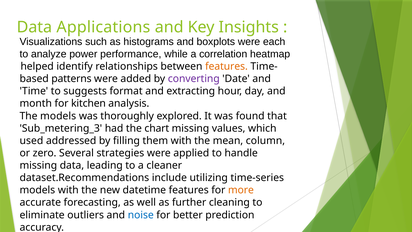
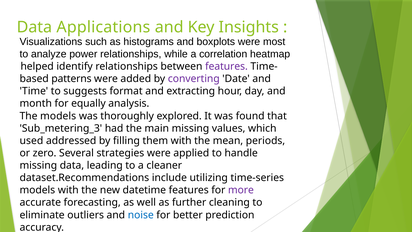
each: each -> most (274, 42)
power performance: performance -> relationships (131, 54)
features colour: orange -> purple (226, 66)
kitchen: kitchen -> equally (88, 103)
chart: chart -> main (157, 128)
column: column -> periods (265, 141)
more colour: orange -> purple (241, 190)
